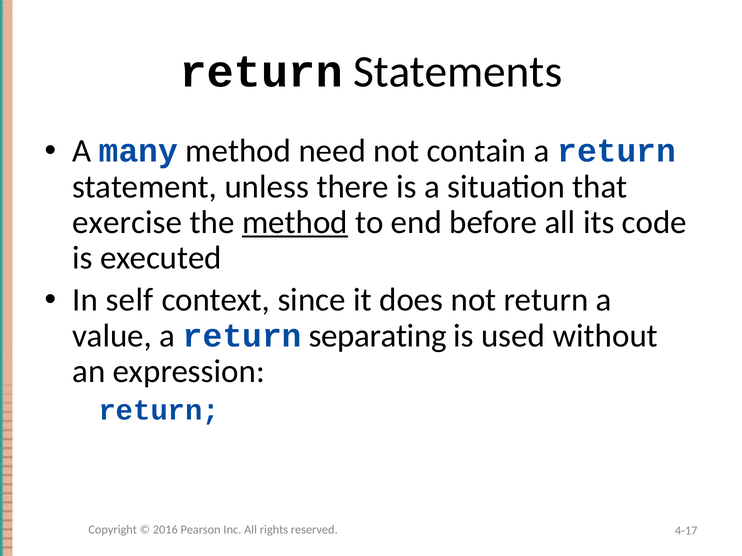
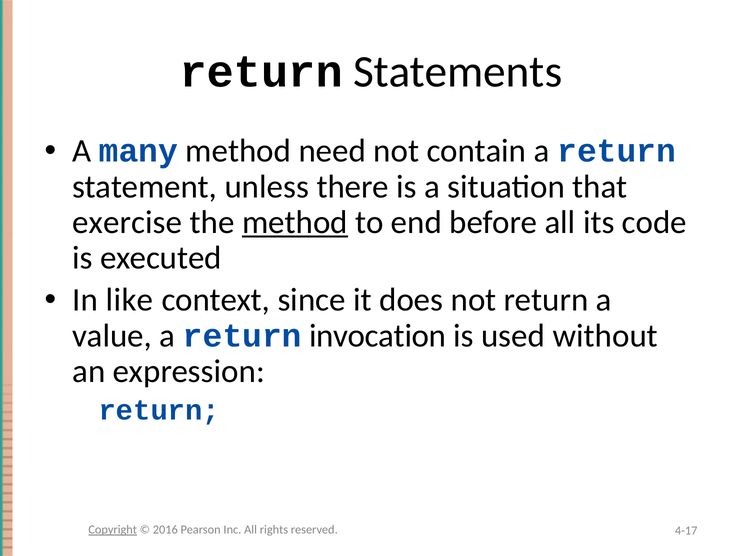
self: self -> like (130, 300)
separating: separating -> invocation (378, 336)
Copyright underline: none -> present (113, 530)
